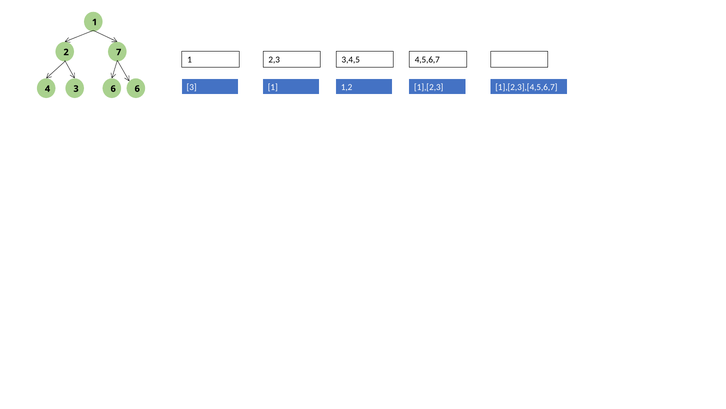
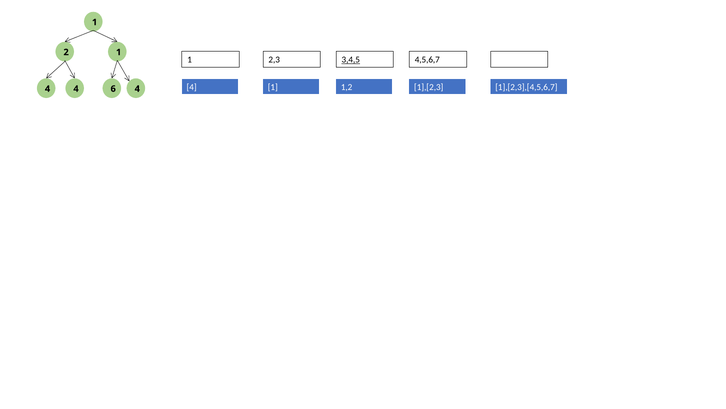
2 7: 7 -> 1 (119, 52)
3,4,5 underline: none -> present (351, 60)
3: 3 -> 4 (192, 87)
4 3: 3 -> 4 (76, 89)
6 6: 6 -> 4 (137, 89)
